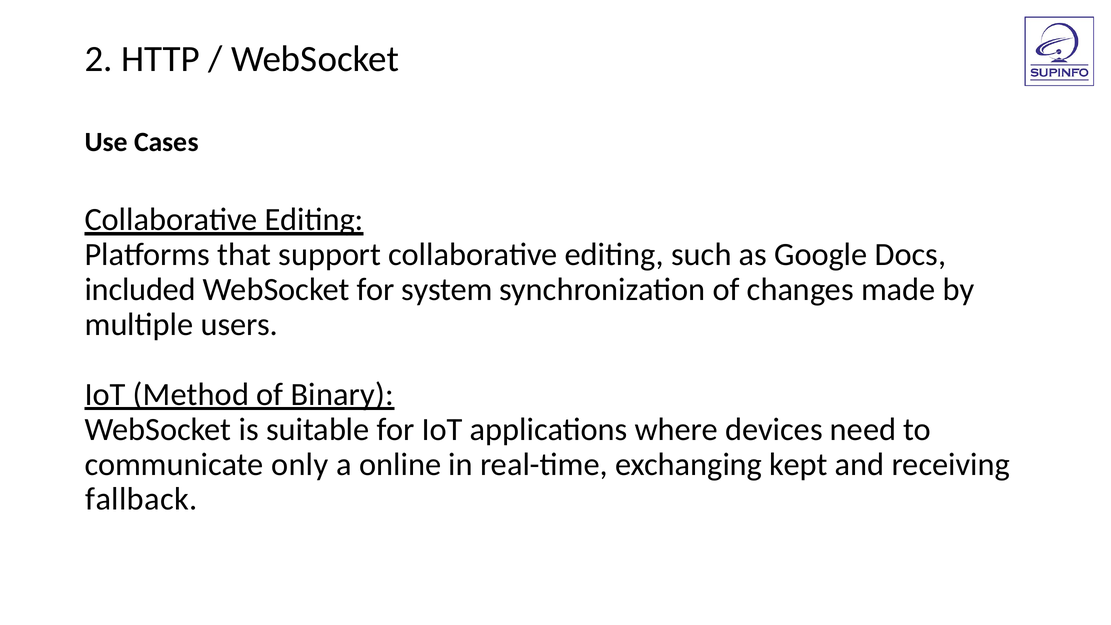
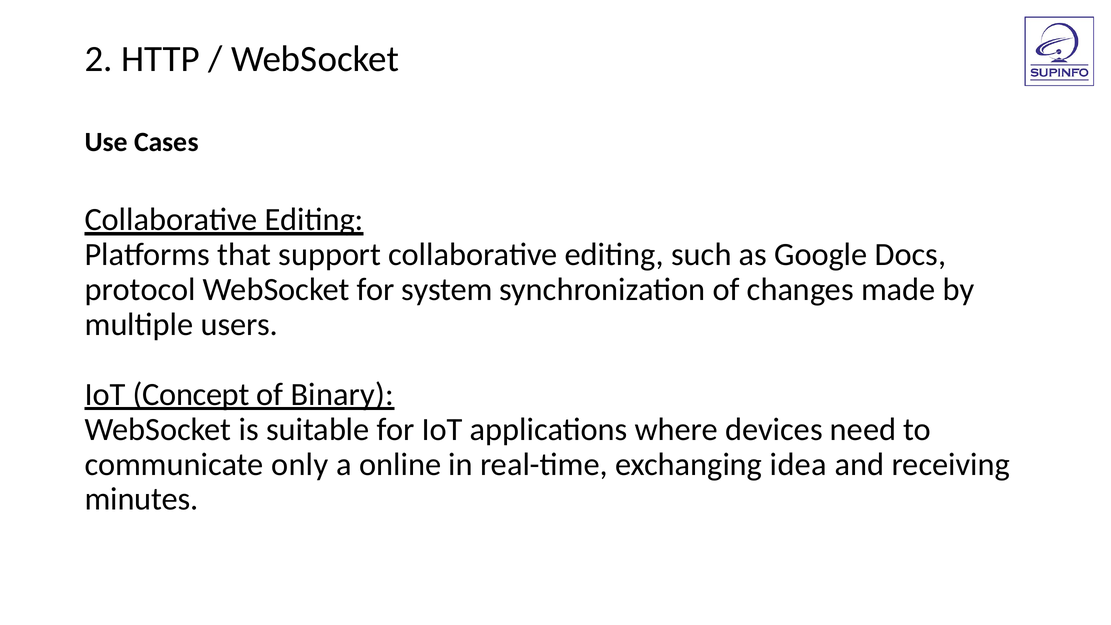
included: included -> protocol (140, 290)
Method: Method -> Concept (191, 394)
kept: kept -> idea (798, 464)
fallback: fallback -> minutes (142, 499)
